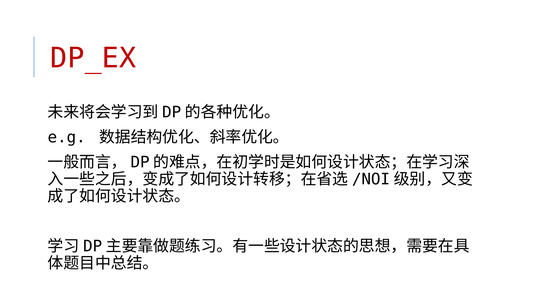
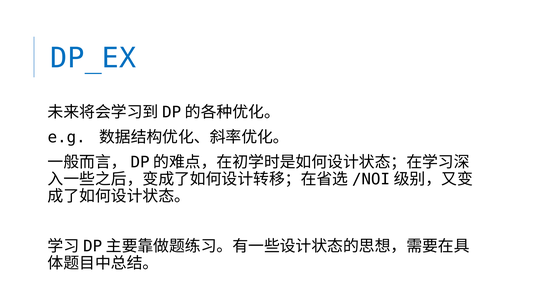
DP_EX colour: red -> blue (93, 58)
